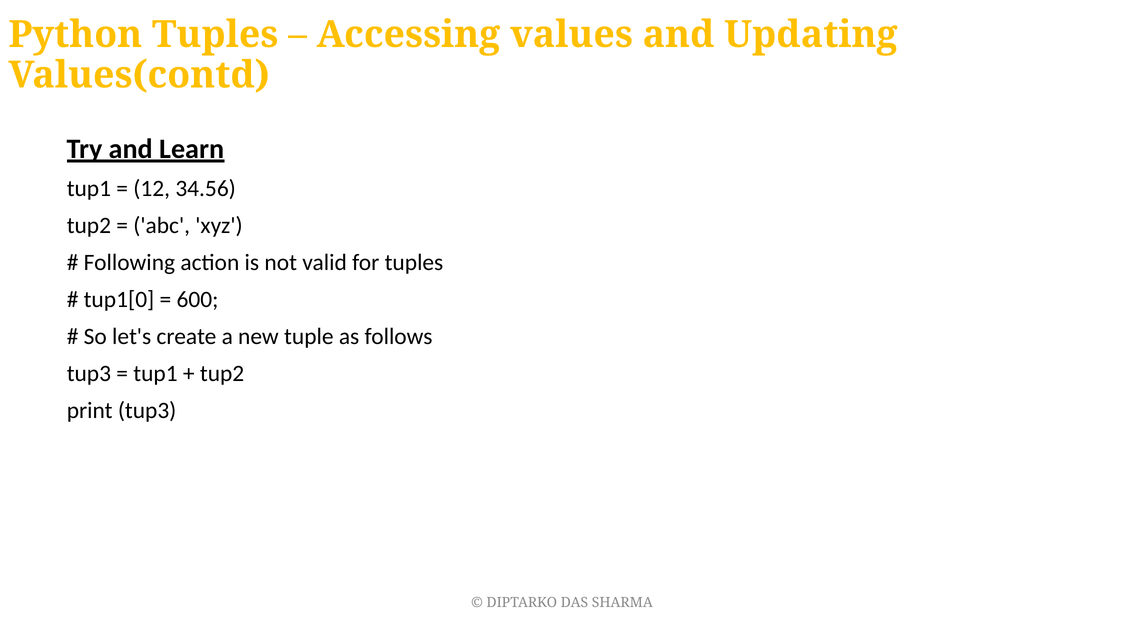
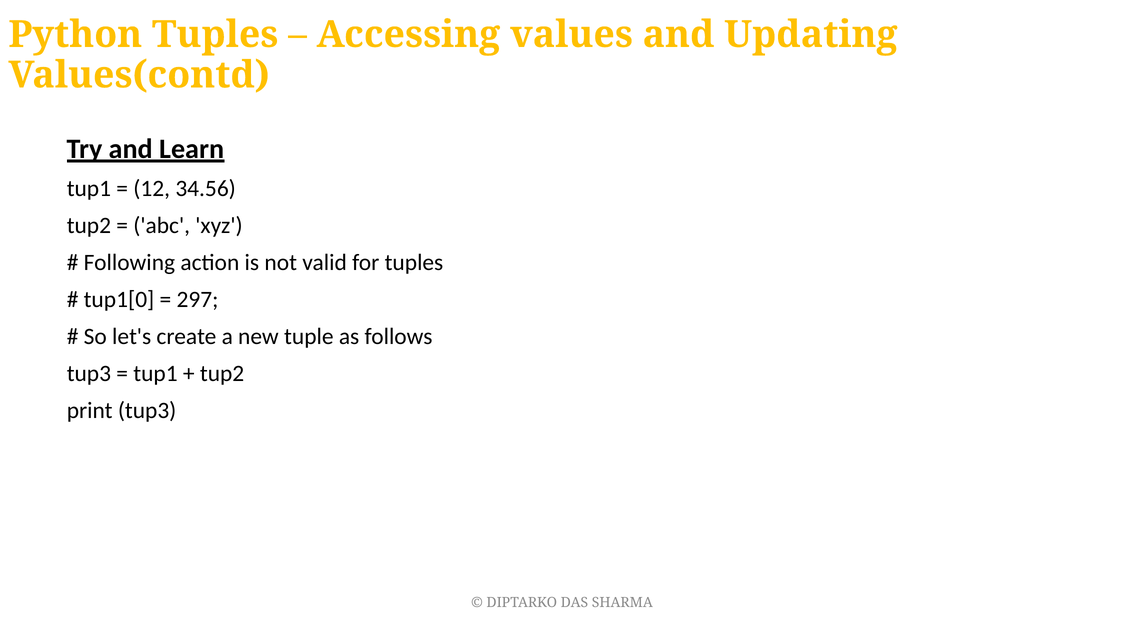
600: 600 -> 297 (198, 299)
